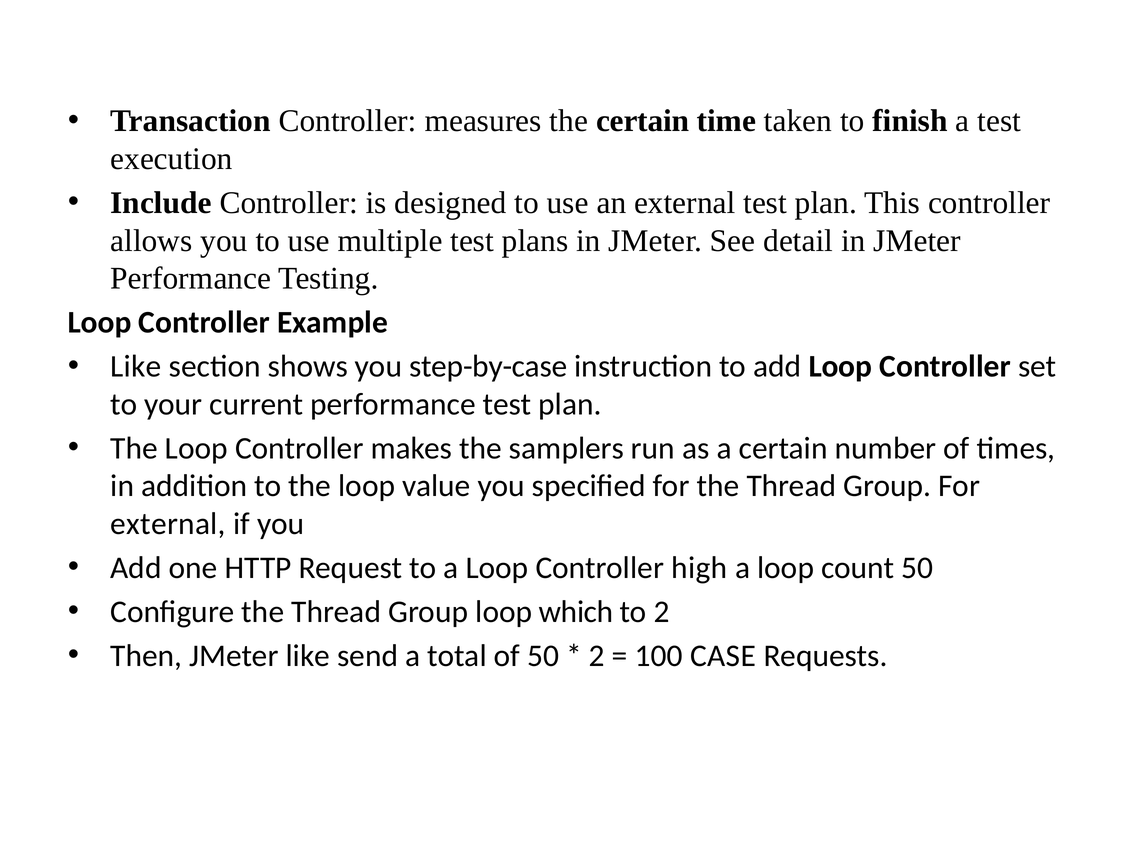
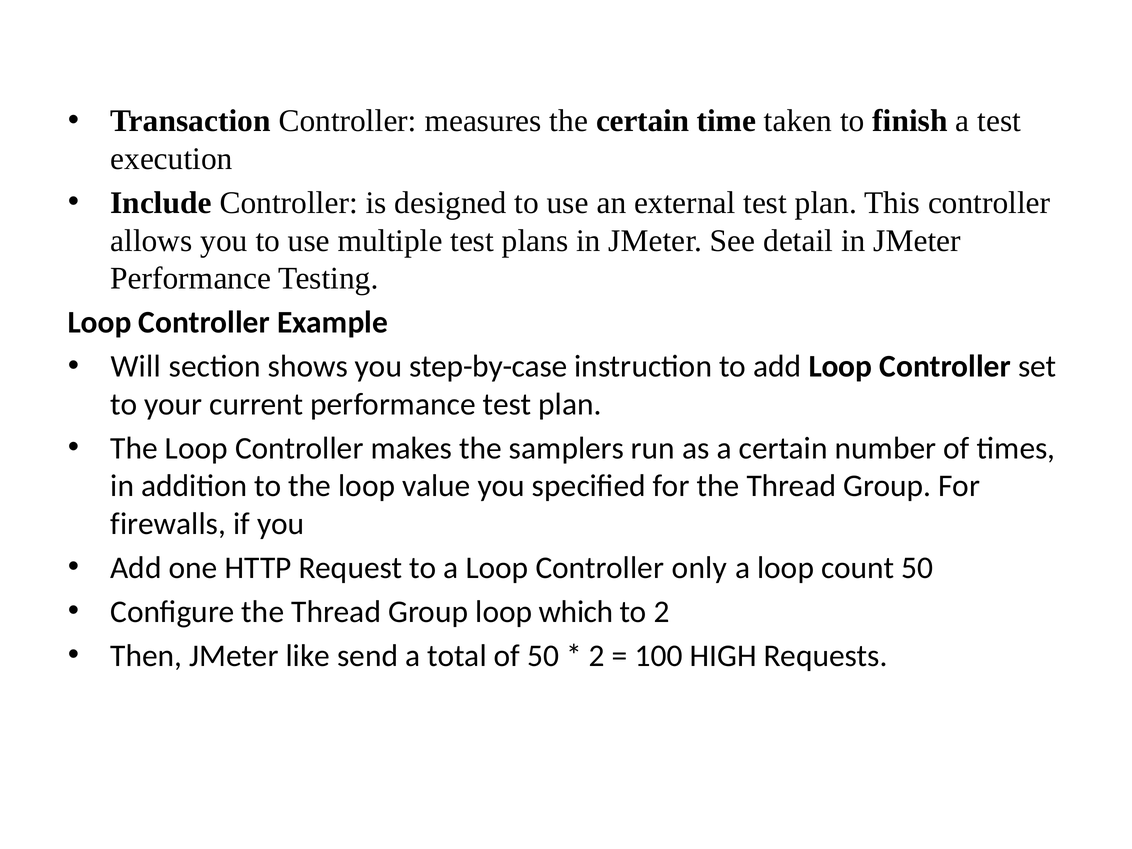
Like: Like -> Will (136, 366)
external: external -> firewalls (168, 524)
high: high -> only (699, 568)
CASE: CASE -> HIGH (723, 656)
